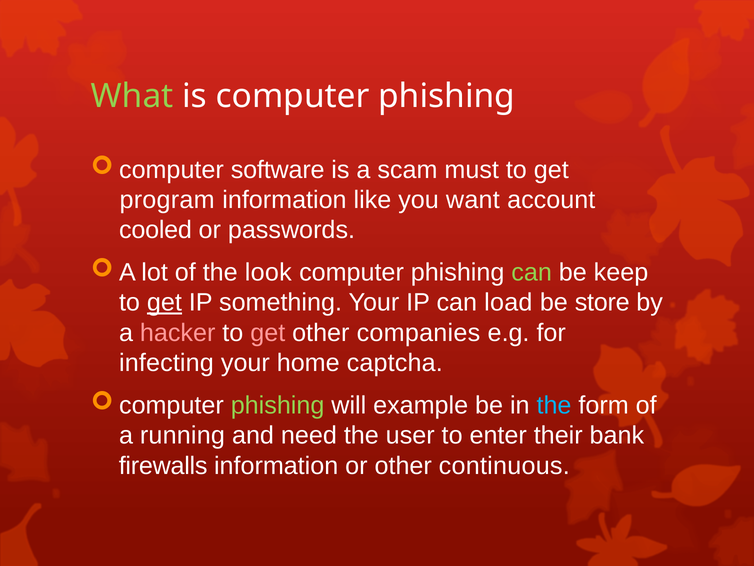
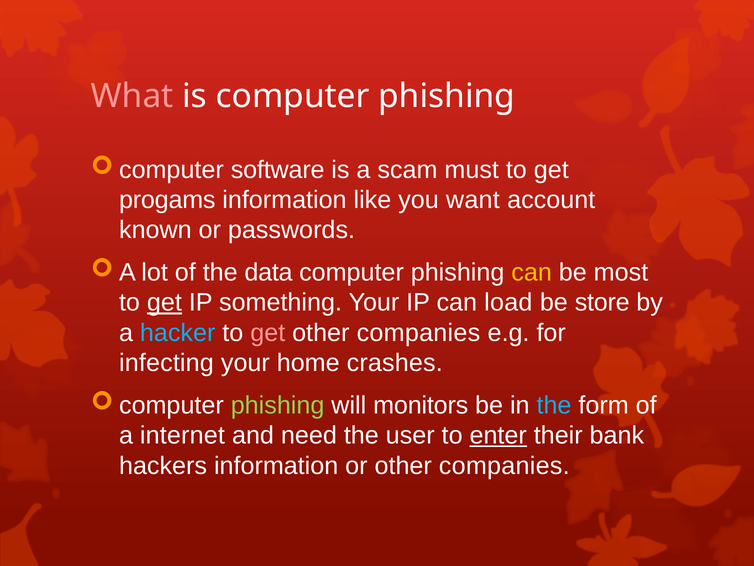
What colour: light green -> pink (132, 96)
program: program -> progams (167, 200)
cooled: cooled -> known (155, 230)
look: look -> data (269, 272)
can colour: light green -> yellow (532, 272)
keep: keep -> most (621, 272)
hacker colour: pink -> light blue (178, 333)
captcha: captcha -> crashes (395, 363)
example: example -> monitors (421, 405)
running: running -> internet (182, 435)
enter underline: none -> present (498, 435)
firewalls: firewalls -> hackers (163, 465)
or other continuous: continuous -> companies (504, 465)
